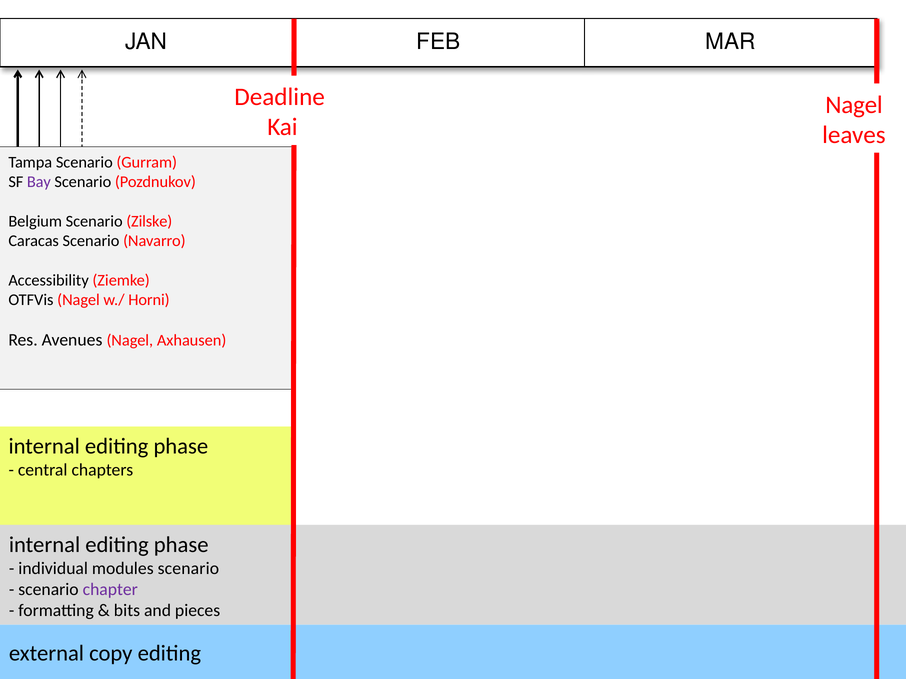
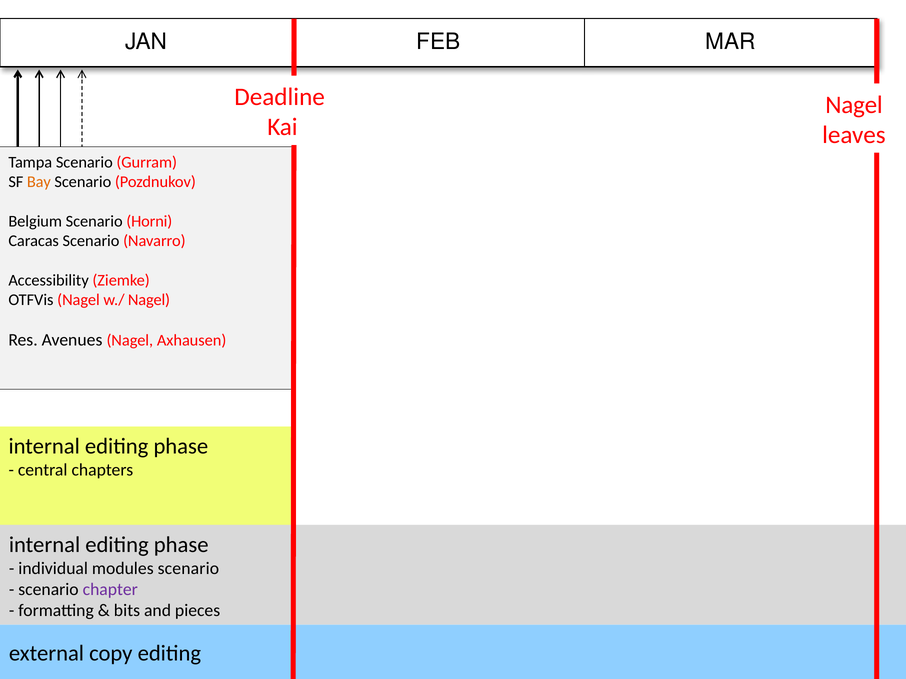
Bay colour: purple -> orange (39, 182)
Zilske: Zilske -> Horni (149, 221)
w./ Horni: Horni -> Nagel (149, 300)
